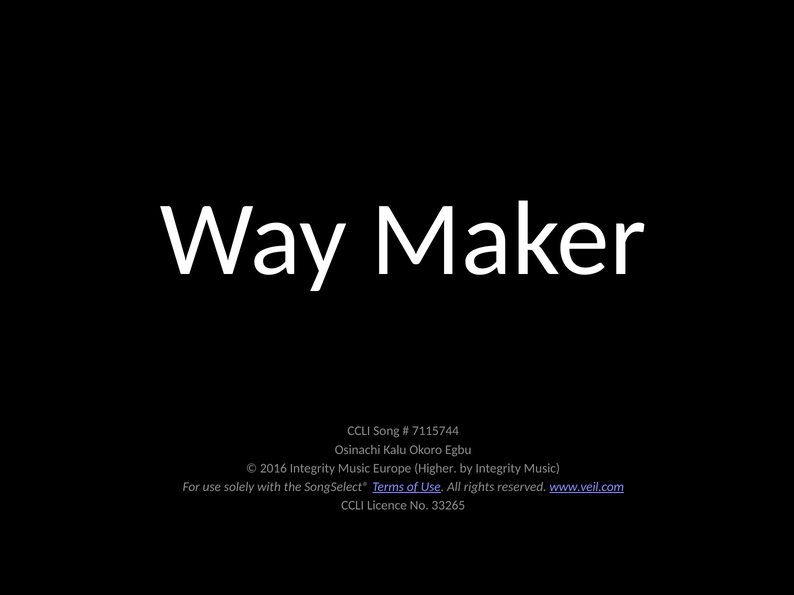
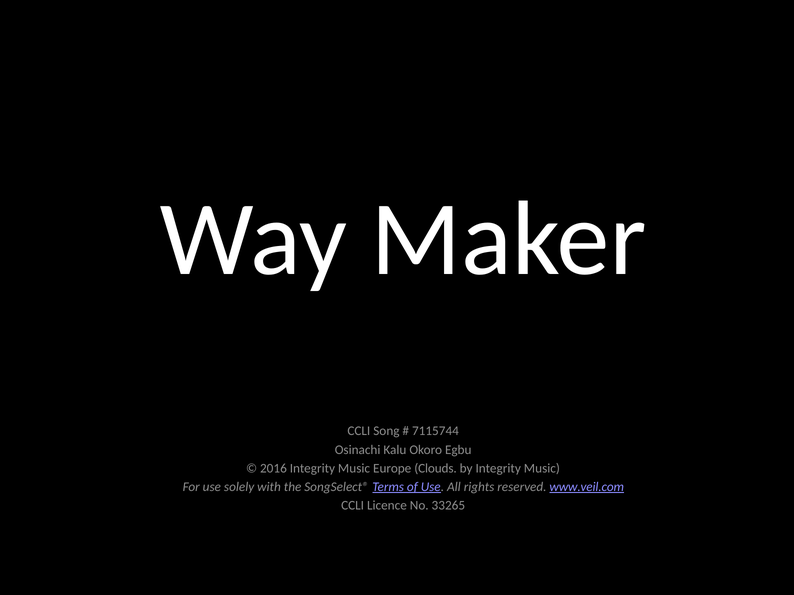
Higher: Higher -> Clouds (436, 469)
